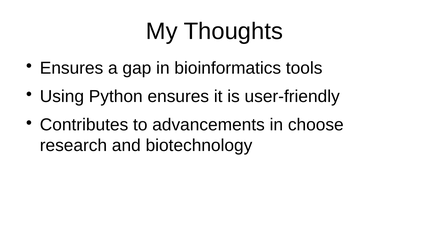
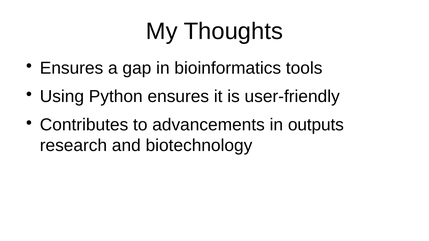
choose: choose -> outputs (316, 125)
